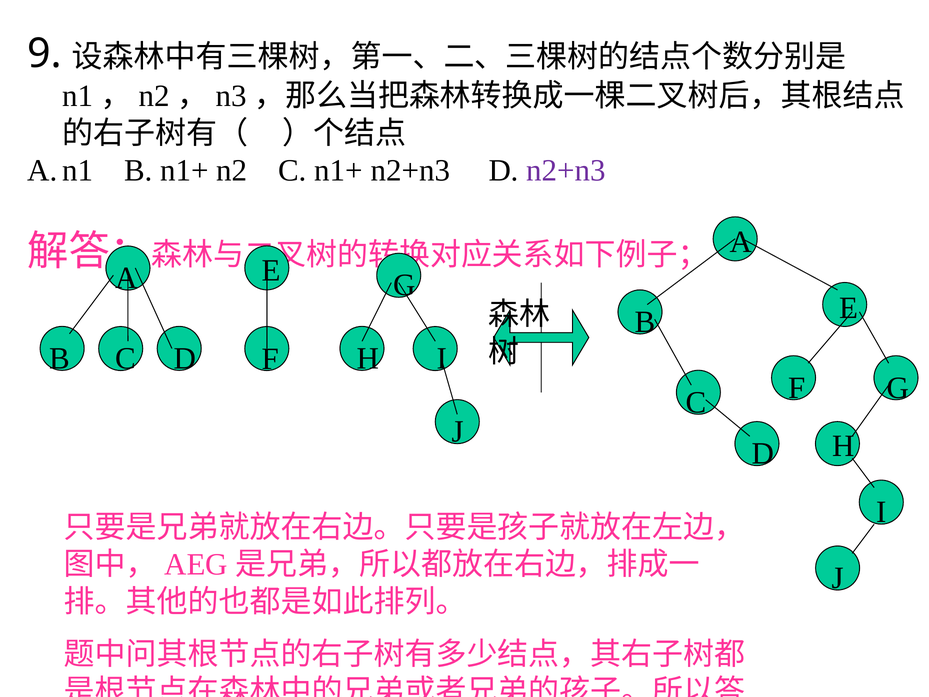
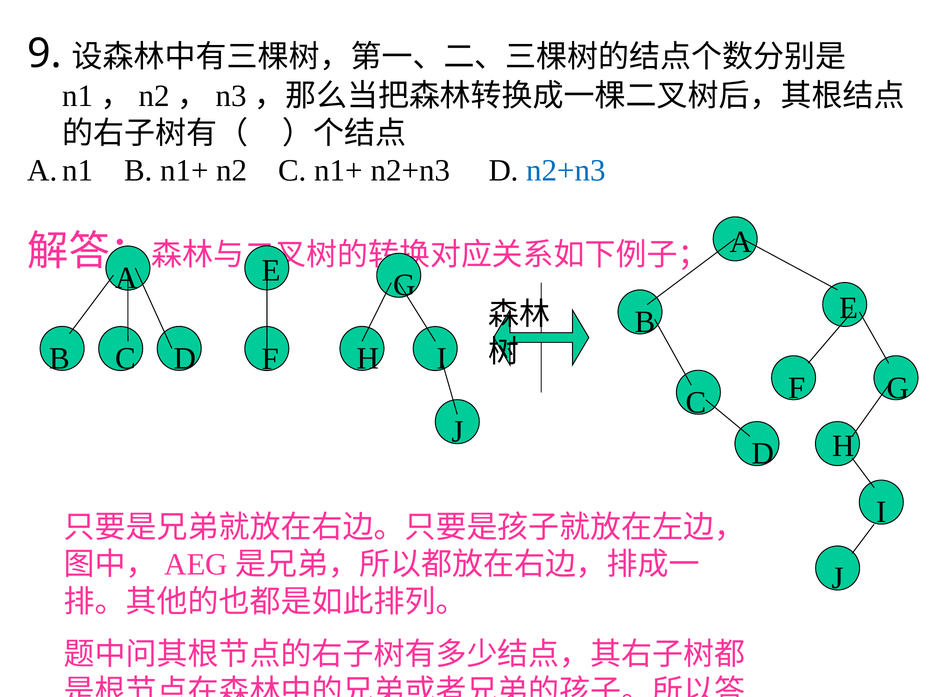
n2+n3 colour: purple -> blue (566, 170)
